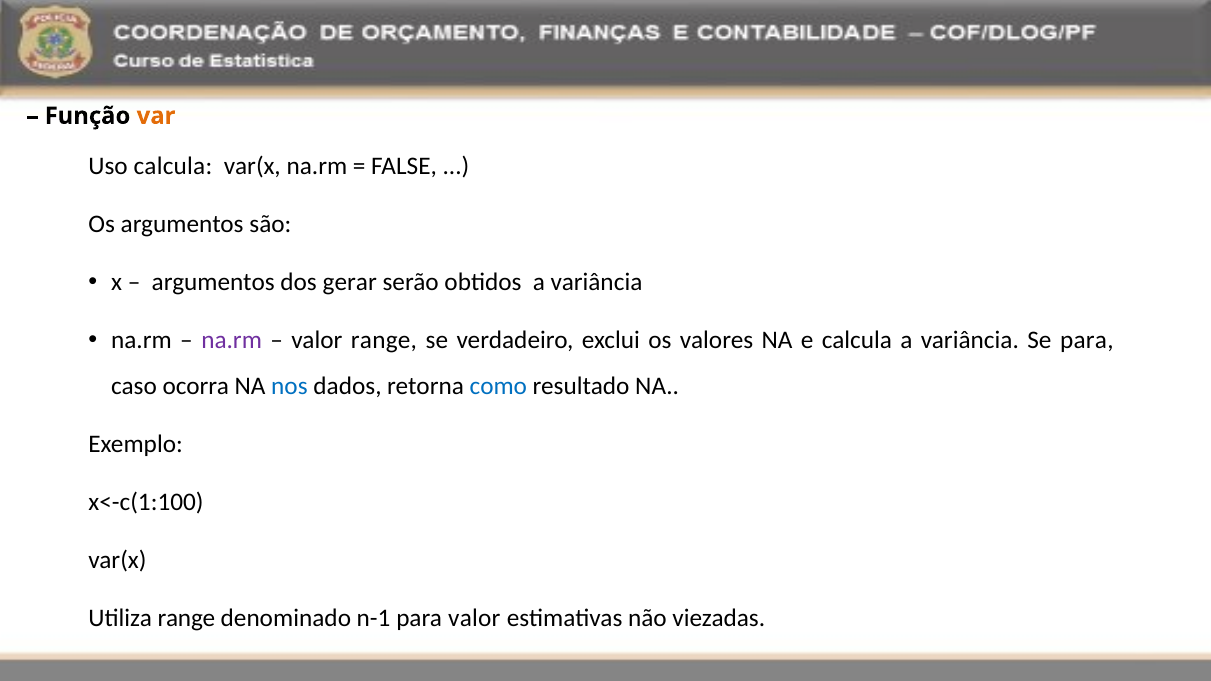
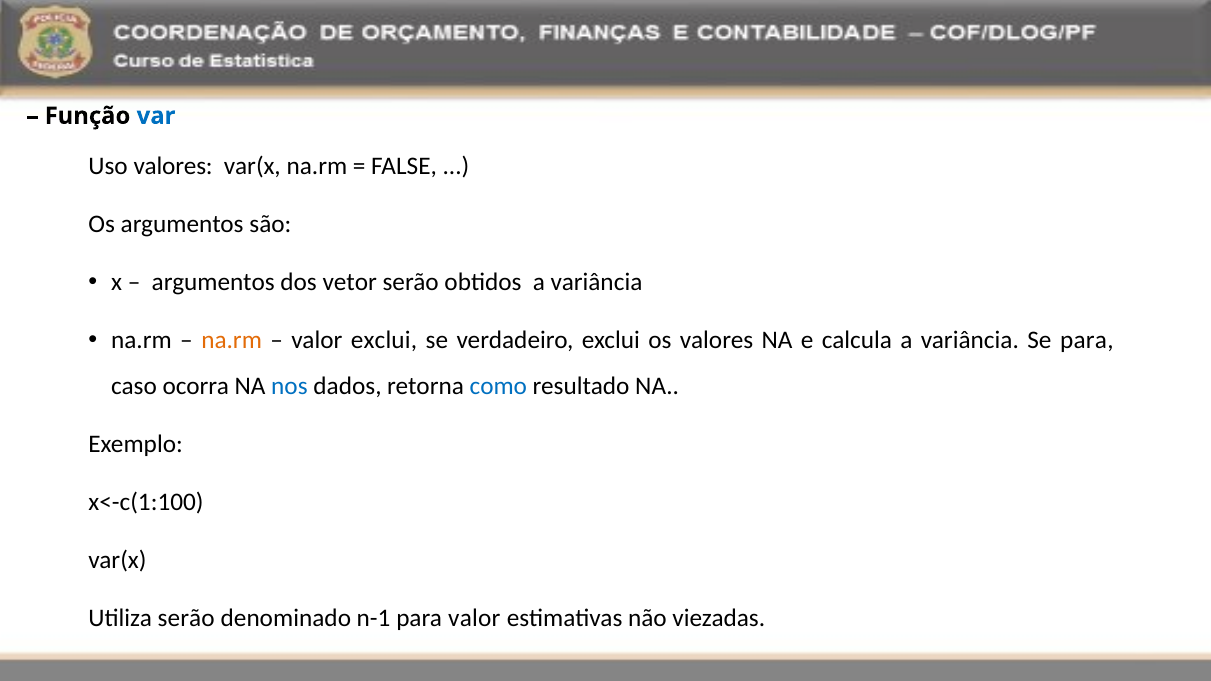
var colour: orange -> blue (156, 116)
Uso calcula: calcula -> valores (173, 166)
gerar: gerar -> vetor (350, 282)
na.rm colour: purple -> orange (232, 340)
valor range: range -> exclui (384, 340)
Utiliza range: range -> serão (186, 618)
